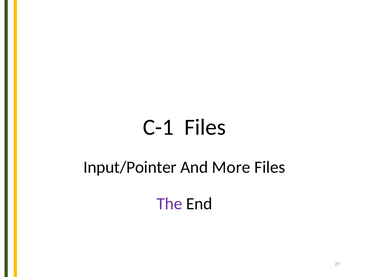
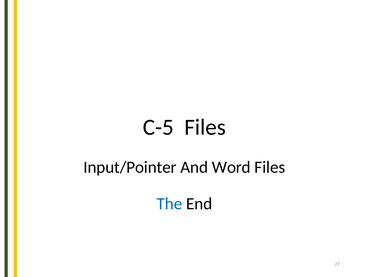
C-1: C-1 -> C-5 (158, 127)
More: More -> Word (231, 167)
The colour: purple -> blue (169, 204)
